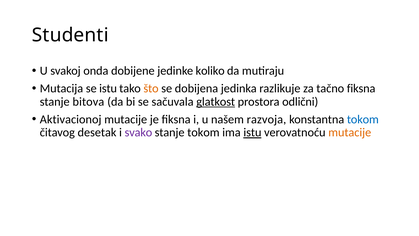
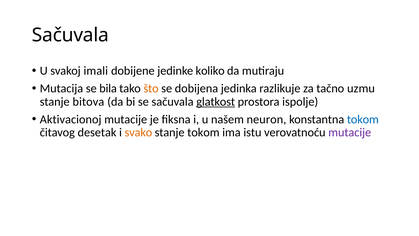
Studenti: Studenti -> Sačuvala (70, 35)
onda: onda -> imali (96, 71)
se istu: istu -> bila (108, 88)
tačno fiksna: fiksna -> uzmu (361, 88)
odlični: odlični -> ispolje (300, 102)
razvoja: razvoja -> neuron (266, 119)
svako colour: purple -> orange (138, 132)
istu underline: present -> none (252, 132)
mutacije colour: orange -> purple (350, 132)
